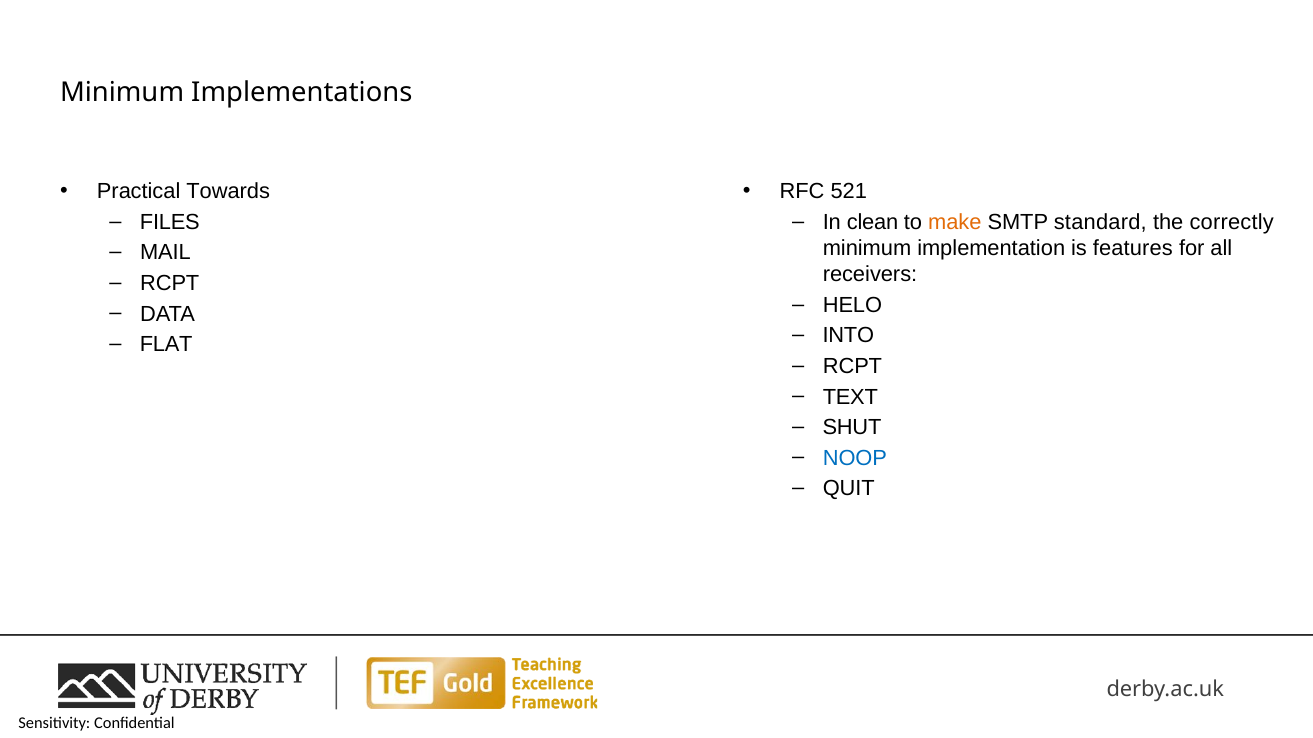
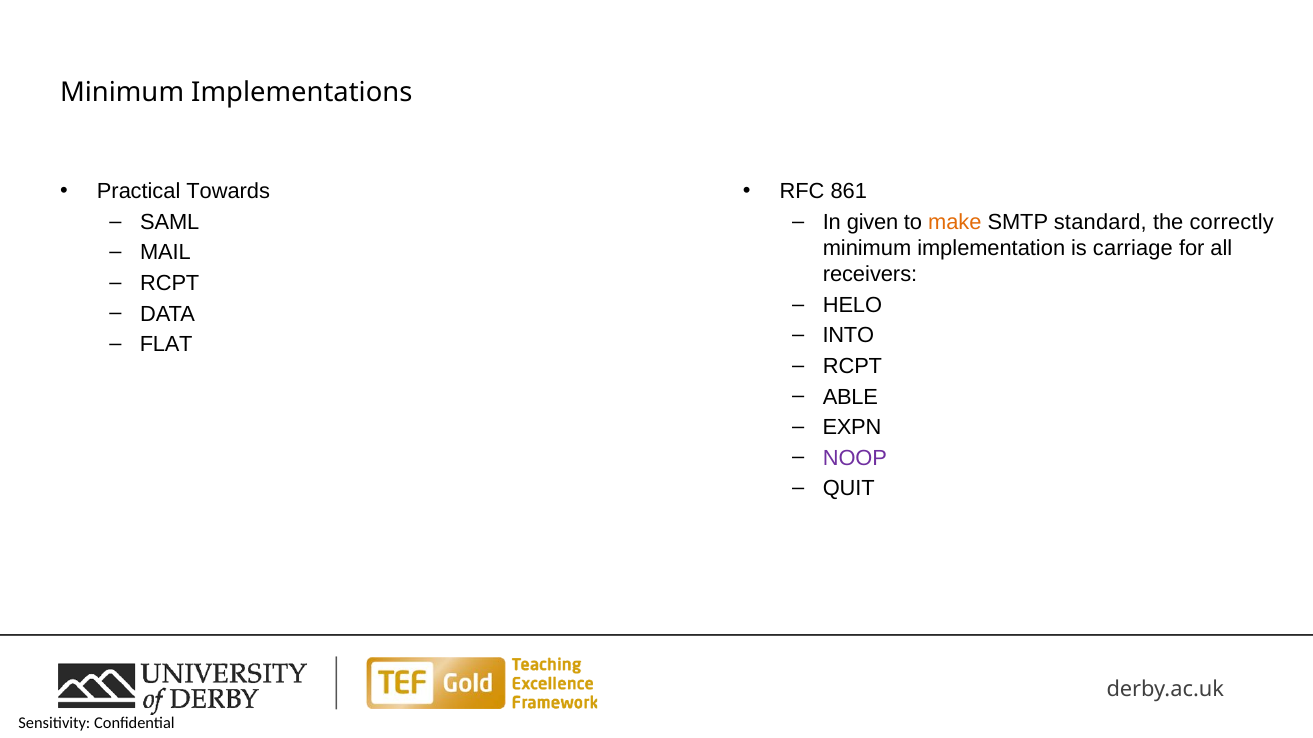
521: 521 -> 861 (849, 192)
FILES: FILES -> SAML (170, 222)
clean: clean -> given (873, 222)
features: features -> carriage (1133, 249)
TEXT: TEXT -> ABLE (850, 397)
SHUT: SHUT -> EXPN (852, 428)
NOOP colour: blue -> purple (855, 458)
